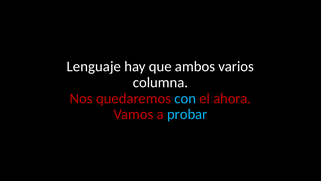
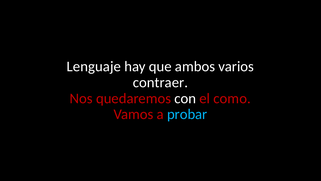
columna: columna -> contraer (160, 82)
con colour: light blue -> white (185, 98)
ahora: ahora -> como (232, 98)
